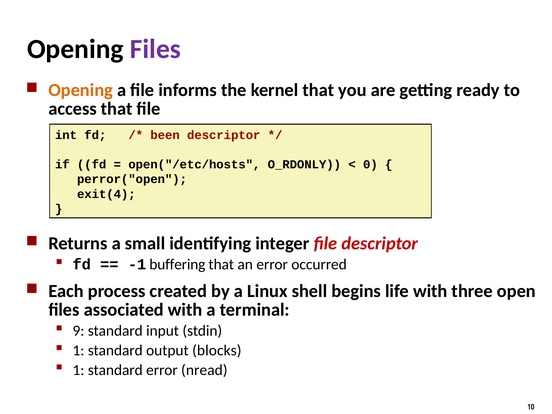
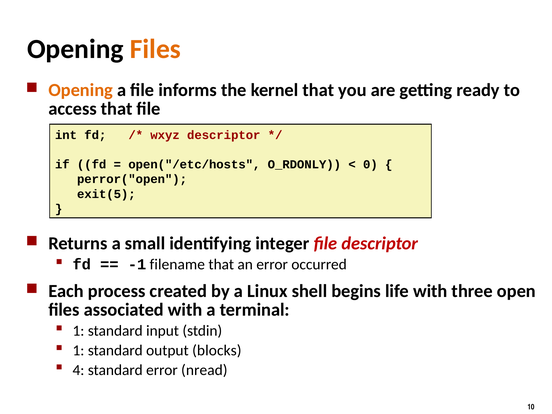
Files colour: purple -> orange (155, 49)
been: been -> wxyz (165, 135)
exit(4: exit(4 -> exit(5 (106, 194)
buffering: buffering -> filename (177, 264)
9: 9 -> 1 (78, 331)
1: 1 -> 4 (78, 370)
